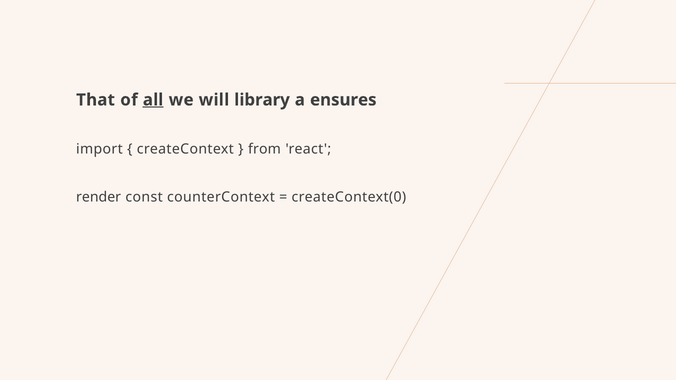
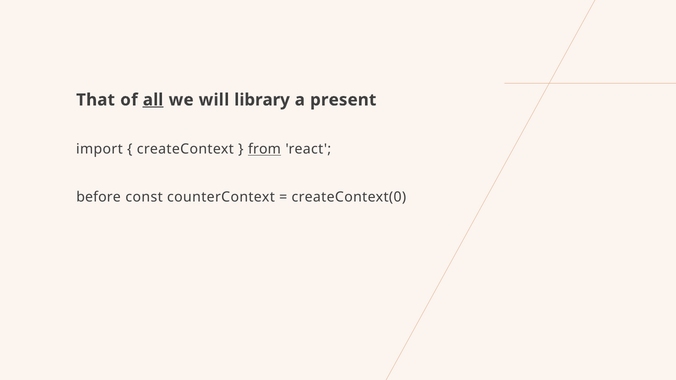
ensures: ensures -> present (343, 100)
from underline: none -> present (264, 149)
render: render -> before (99, 197)
